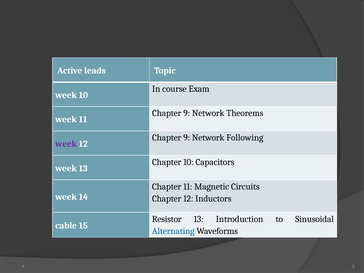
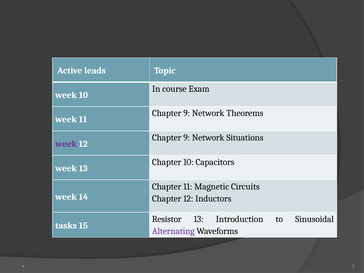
Following: Following -> Situations (245, 138)
cable: cable -> tasks (66, 226)
Alternating colour: blue -> purple (173, 231)
